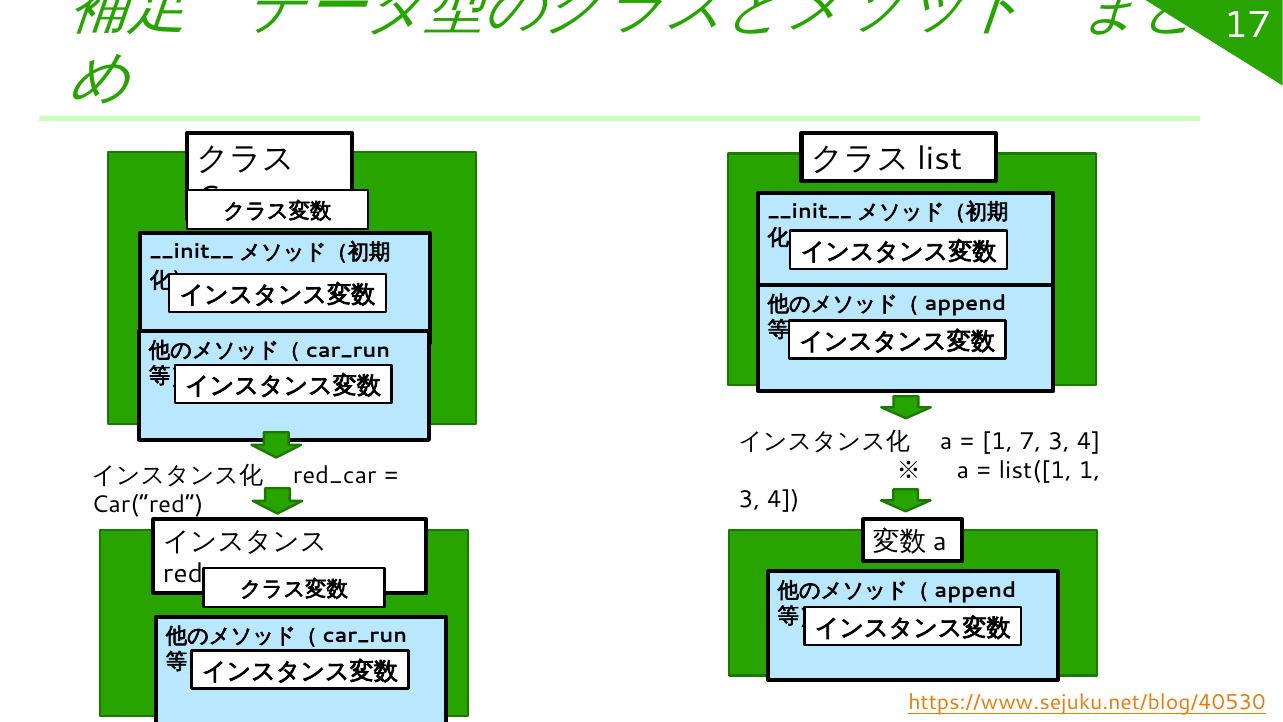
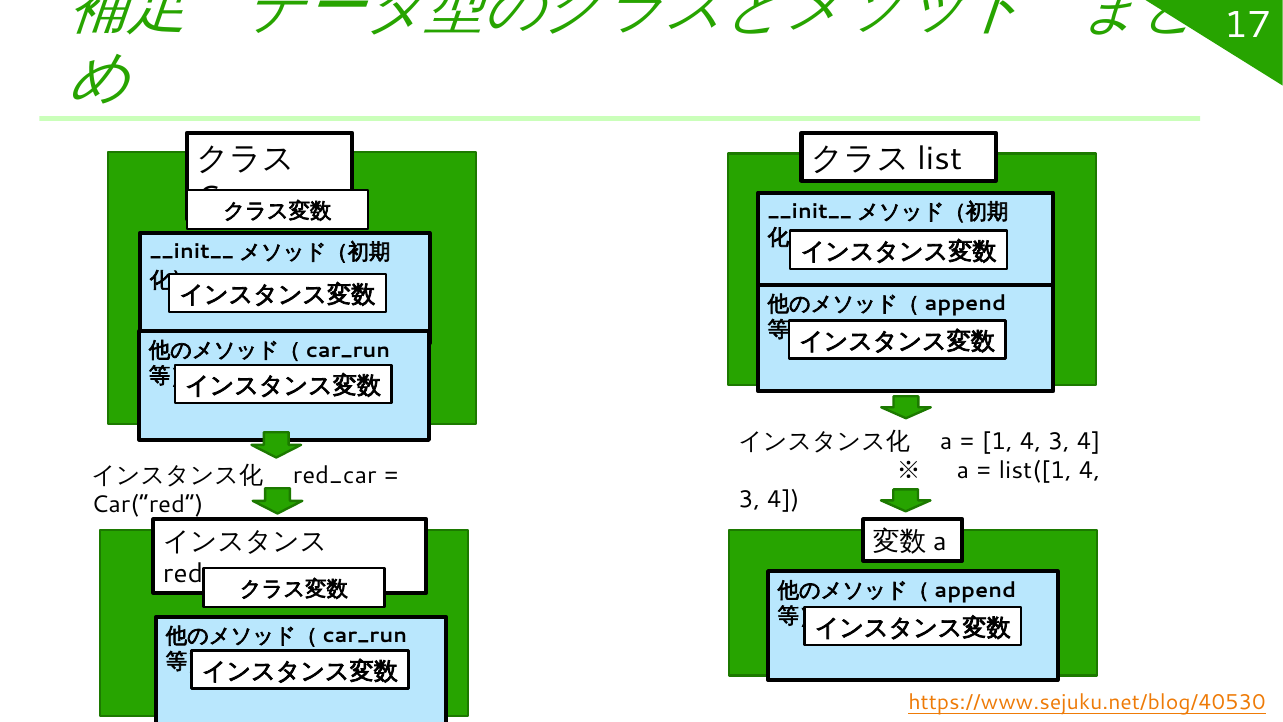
1 7: 7 -> 4 (1030, 441)
list([1 1: 1 -> 4 (1089, 470)
